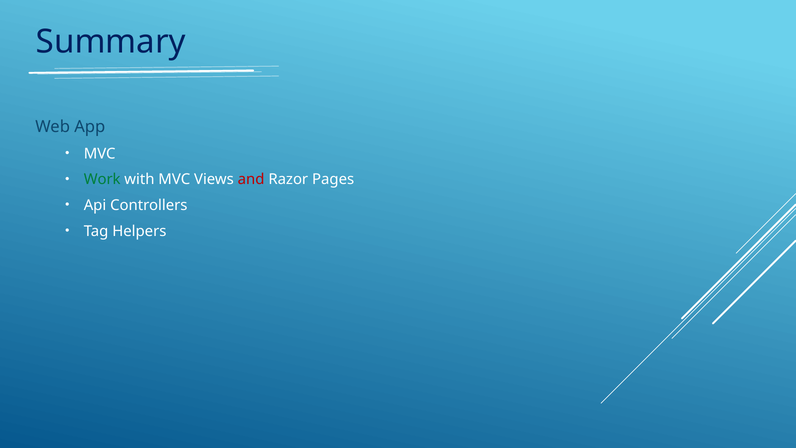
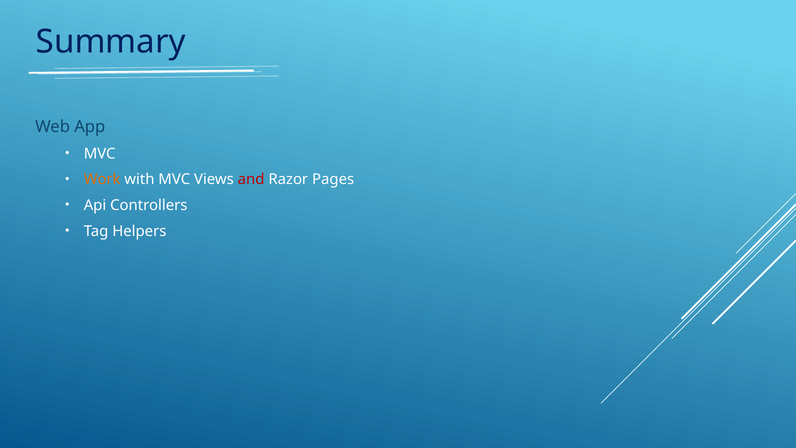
Work colour: green -> orange (102, 179)
